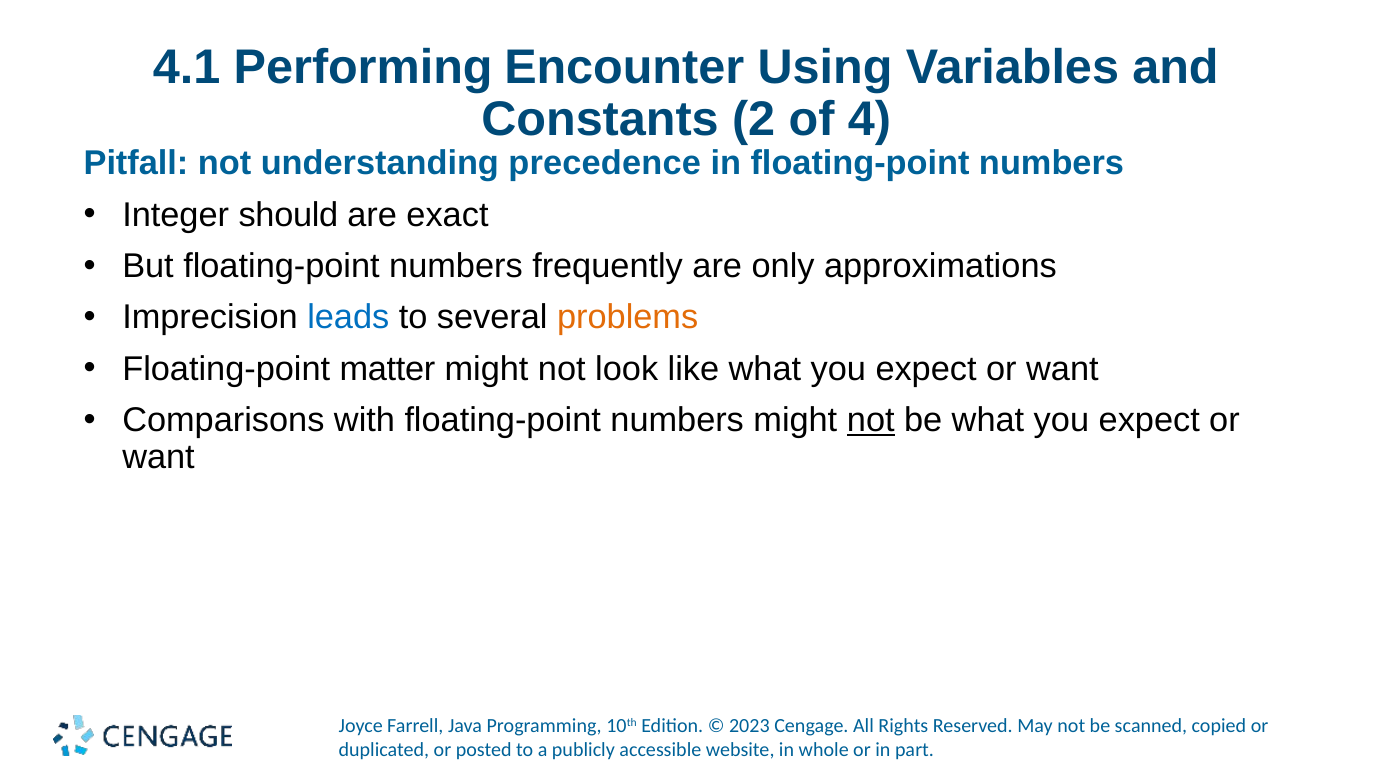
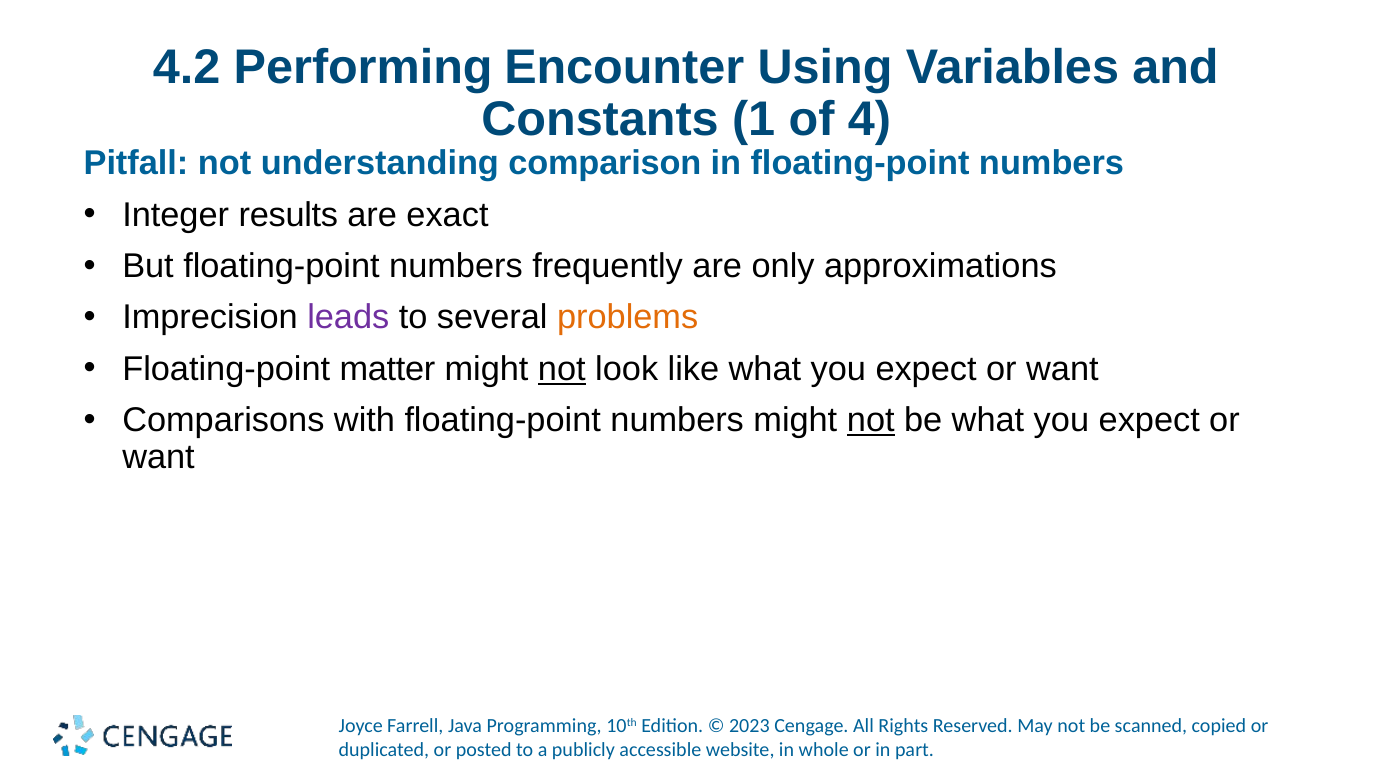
4.1: 4.1 -> 4.2 (187, 67)
2: 2 -> 1 (754, 120)
precedence: precedence -> comparison (605, 164)
should: should -> results (288, 215)
leads colour: blue -> purple (348, 318)
not underline: none -> present (562, 369)
